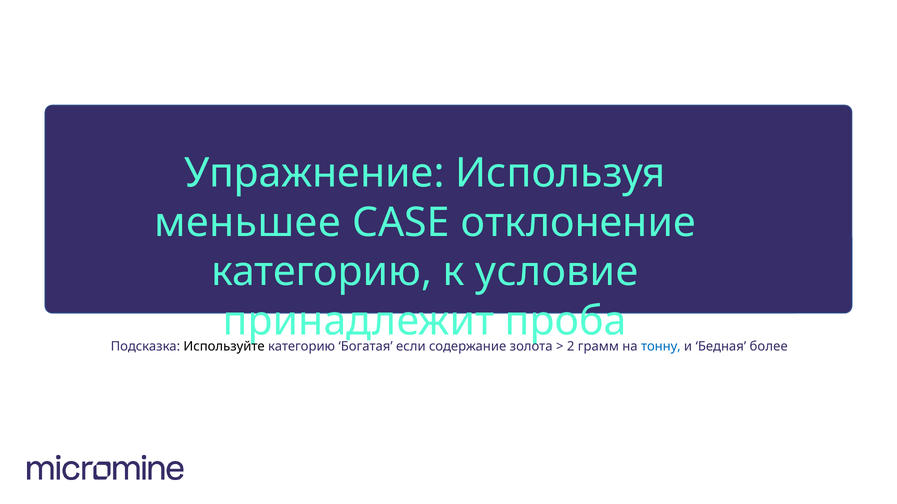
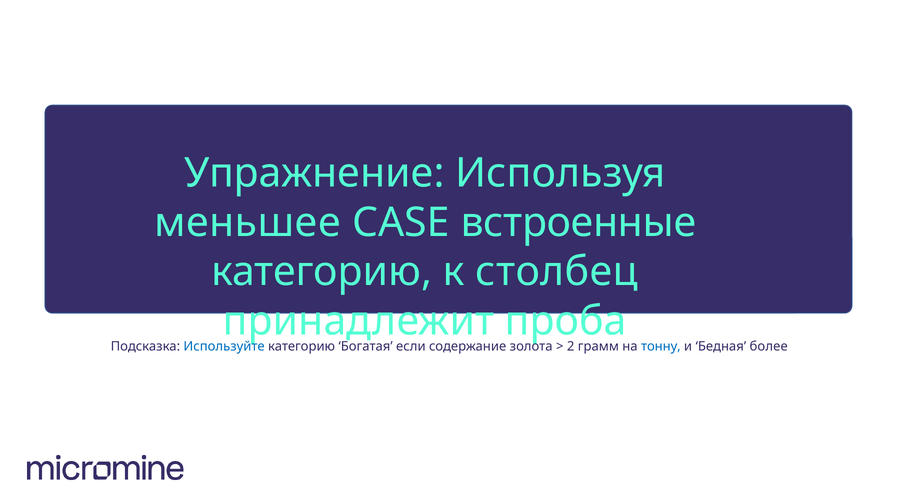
отклонение: отклонение -> встроенные (578, 223)
условие: условие -> столбец (557, 272)
Используйте colour: black -> blue (224, 347)
